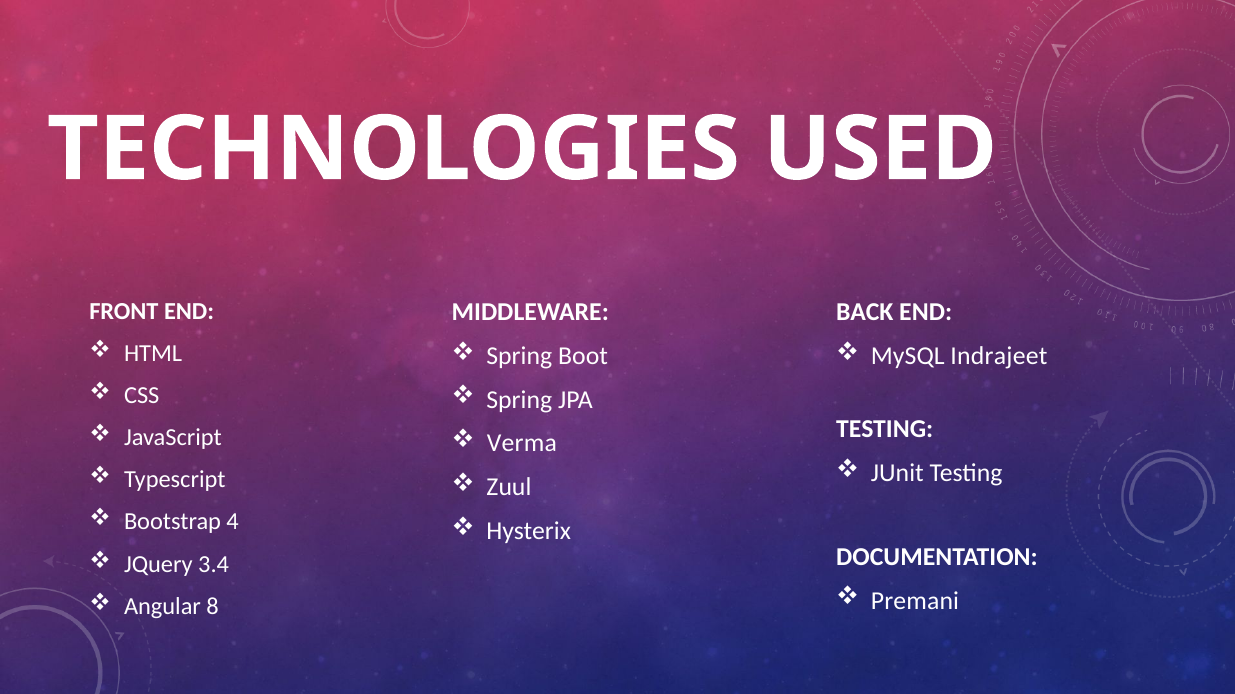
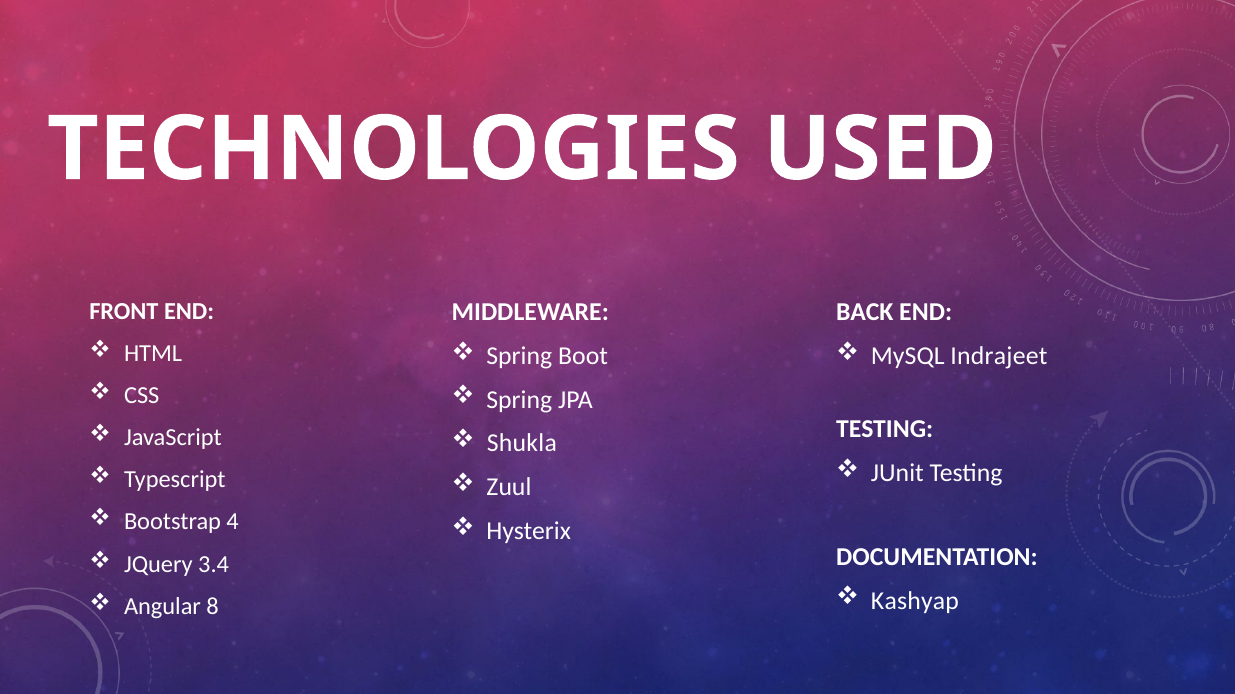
Verma: Verma -> Shukla (522, 444)
Premani: Premani -> Kashyap (915, 601)
